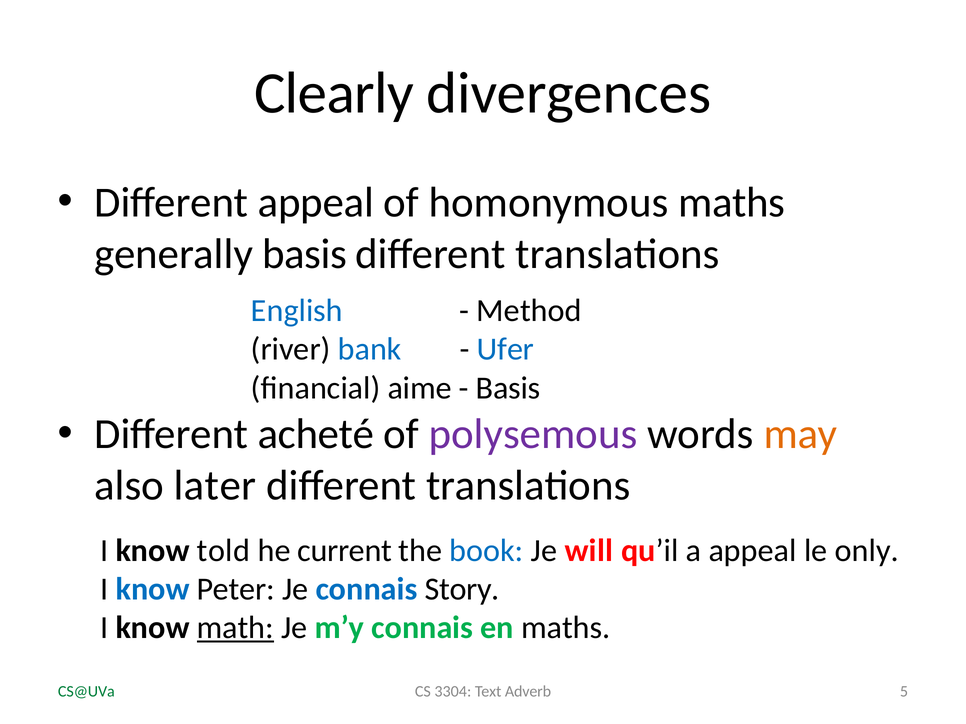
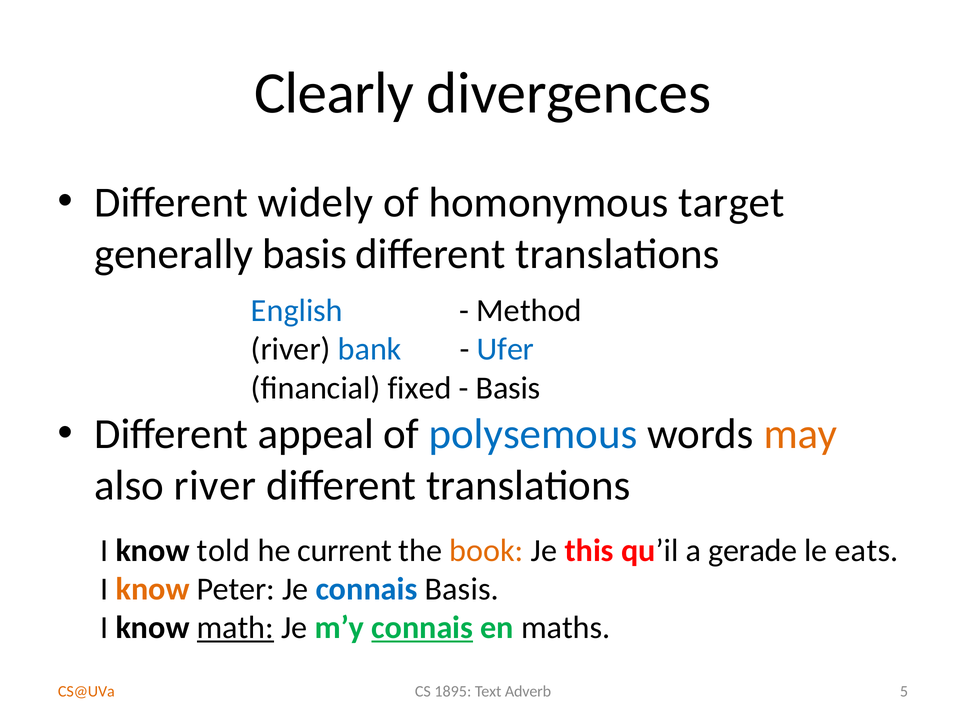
Different appeal: appeal -> widely (316, 203)
homonymous maths: maths -> target (731, 203)
aime: aime -> fixed (420, 388)
acheté: acheté -> appeal (316, 435)
polysemous colour: purple -> blue (533, 435)
also later: later -> river (215, 486)
book colour: blue -> orange (487, 551)
will: will -> this (589, 551)
a appeal: appeal -> gerade (753, 551)
only: only -> eats (867, 551)
know colour: blue -> orange (153, 590)
connais Story: Story -> Basis (462, 590)
connais underline: none -> present (422, 628)
3304: 3304 -> 1895 (453, 692)
CS@UVa colour: green -> orange (86, 692)
